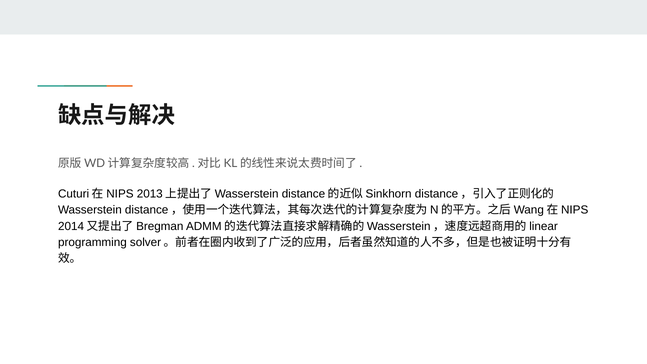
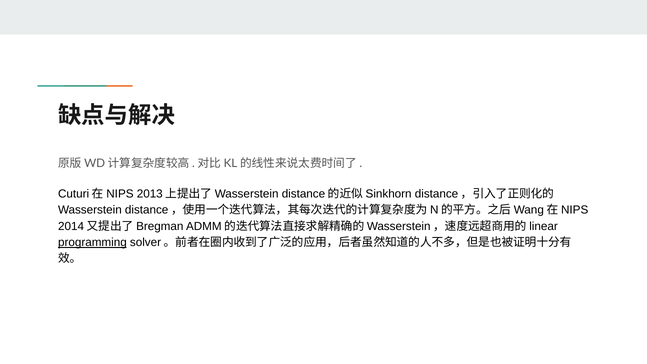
programming underline: none -> present (92, 242)
